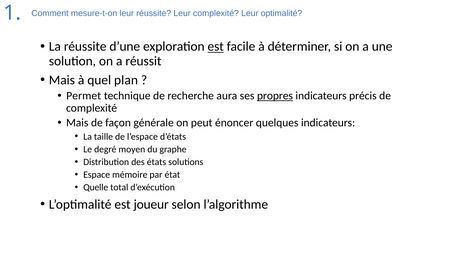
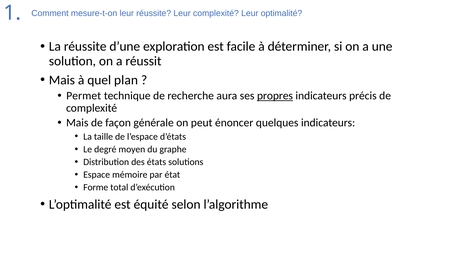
est underline: present -> none (216, 47)
Quelle: Quelle -> Forme (96, 188)
joueur: joueur -> équité (151, 205)
